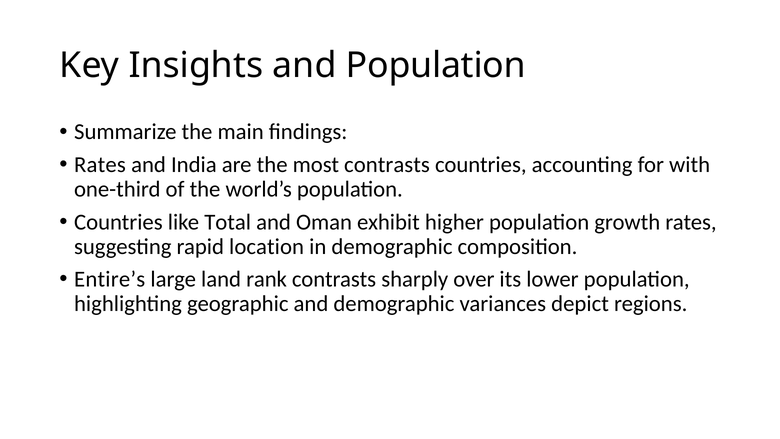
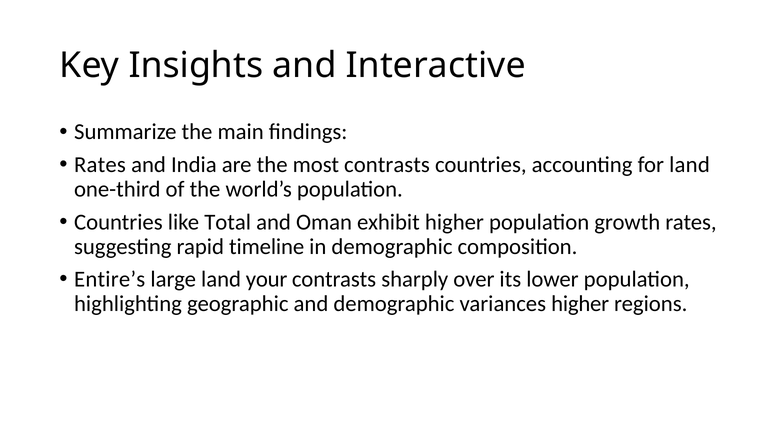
and Population: Population -> Interactive (436, 66)
for with: with -> land (689, 165)
location: location -> timeline (267, 246)
rank: rank -> your (267, 279)
variances depict: depict -> higher (580, 304)
